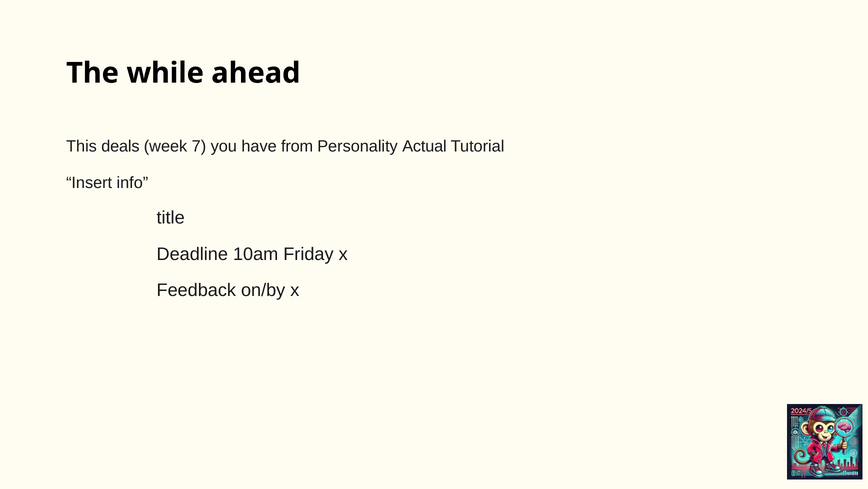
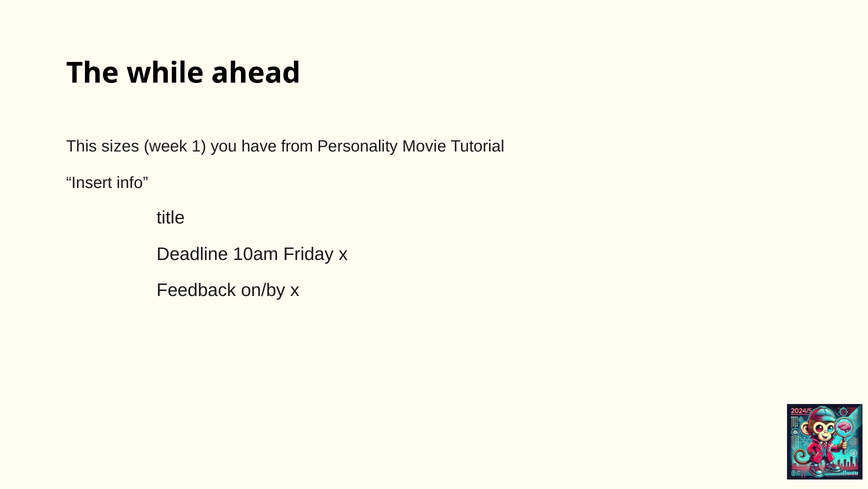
deals: deals -> sizes (120, 146)
7: 7 -> 1 (199, 146)
Actual: Actual -> Movie (424, 146)
